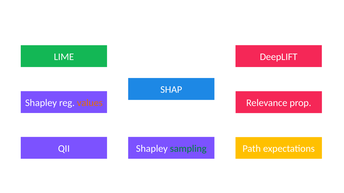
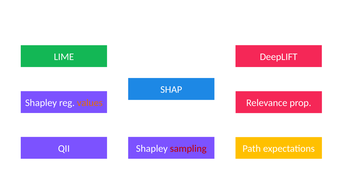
sampling colour: green -> red (188, 149)
